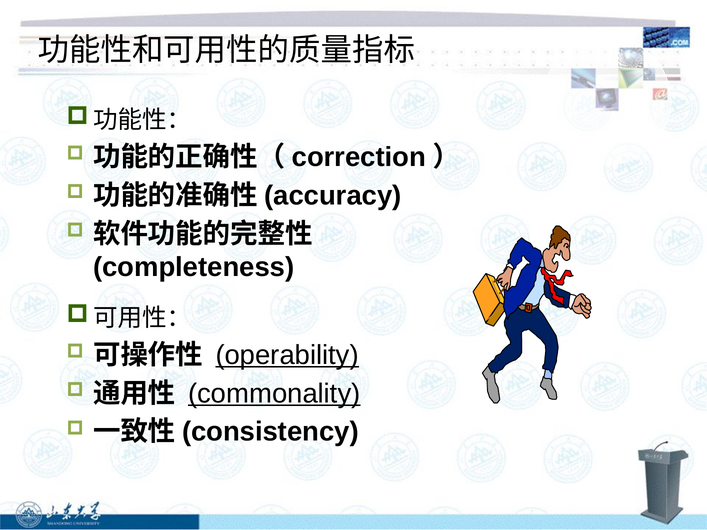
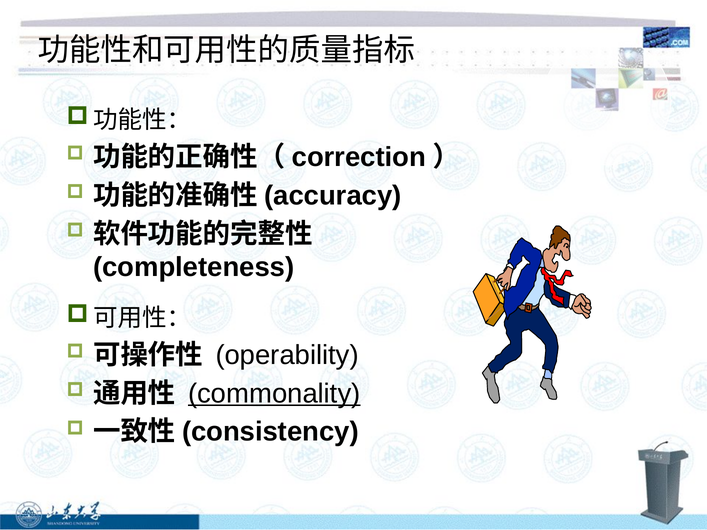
operability underline: present -> none (287, 355)
